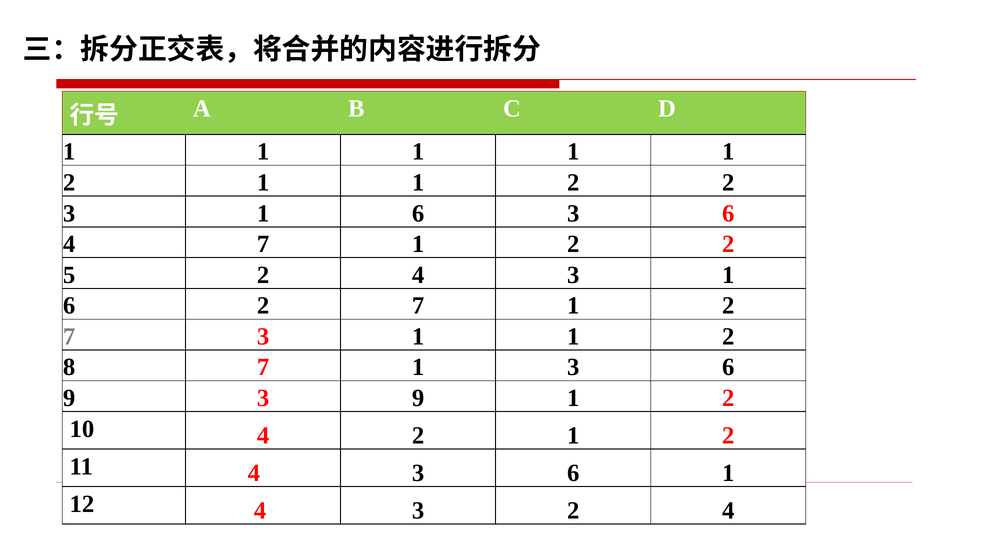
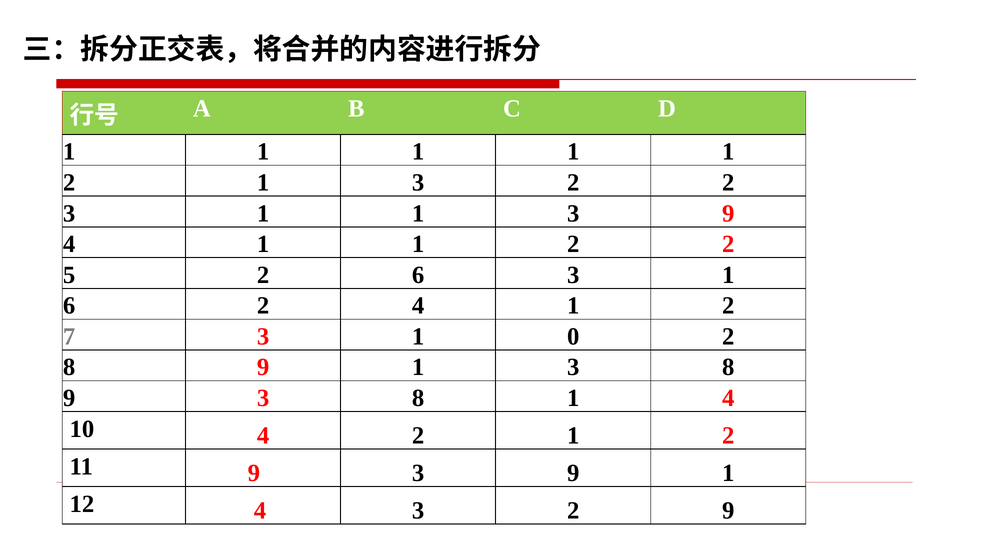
2 1 1: 1 -> 3 (418, 182)
6: 6 -> 1 (418, 213)
6: 6 -> 9 (728, 213)
7: 7 -> 1 (263, 244)
5 2 4: 4 -> 6 (418, 275)
6 2 7: 7 -> 4 (418, 306)
3 1 1: 1 -> 0 (573, 336)
7: 7 -> 9 (263, 367)
1 3 6: 6 -> 8 (728, 367)
9 3 9: 9 -> 8 (418, 398)
2: 2 -> 4 (728, 398)
11 4: 4 -> 9 (254, 473)
6: 6 -> 9 (573, 473)
3 2 4: 4 -> 9 (728, 510)
